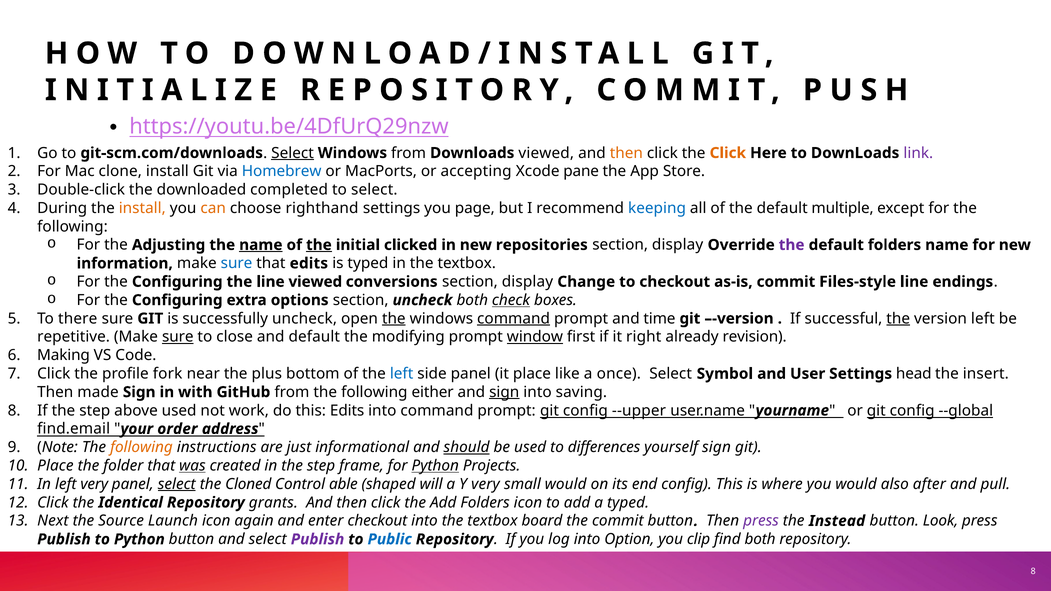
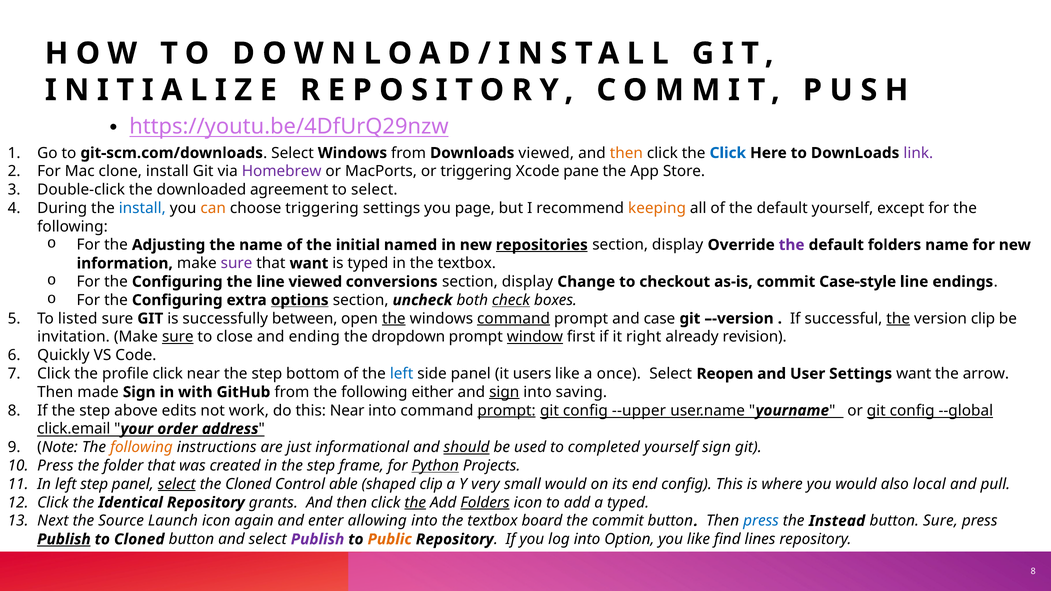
Select underline: present -> none (293, 153)
Click colour: orange -> blue (728, 153)
Homebrew colour: blue -> purple (282, 171)
or accepting: accepting -> triggering (476, 171)
completed: completed -> agreement (289, 190)
install colour: orange -> blue (142, 208)
choose righthand: righthand -> triggering (322, 208)
keeping colour: blue -> orange (657, 208)
default multiple: multiple -> yourself (843, 208)
name underline: present -> none (261, 245)
the underline: present -> none (319, 245)
clicked: clicked -> named (411, 245)
repositories underline: none -> present (542, 245)
sure colour: blue -> purple (237, 263)
that edits: edits -> want (309, 263)
Files-style: Files-style -> Case-style (858, 282)
options underline: none -> present (300, 300)
there: there -> listed (78, 319)
successfully uncheck: uncheck -> between (305, 319)
time: time -> case (659, 319)
version left: left -> clip (983, 319)
repetitive: repetitive -> invitation (74, 337)
and default: default -> ending (314, 337)
modifying: modifying -> dropdown (408, 337)
Making: Making -> Quickly (63, 355)
profile fork: fork -> click (168, 374)
near the plus: plus -> step (267, 374)
it place: place -> users (532, 374)
Symbol: Symbol -> Reopen (725, 374)
Settings head: head -> want (914, 374)
insert: insert -> arrow (986, 374)
above used: used -> edits (179, 411)
this Edits: Edits -> Near (347, 411)
prompt underline: none -> present (507, 411)
find.email: find.email -> click.email (74, 429)
differences: differences -> completed (604, 447)
Place: Place -> Press (55, 466)
was underline: present -> none (192, 466)
left very: very -> step (94, 484)
shaped will: will -> clip (431, 484)
after: after -> local (929, 484)
the underline: none -> present (415, 503)
Folders underline: none -> present (485, 503)
enter checkout: checkout -> allowing (377, 521)
press colour: purple -> blue (761, 521)
button Look: Look -> Sure (940, 521)
Publish underline: none -> present (64, 539)
to Python: Python -> Cloned (139, 539)
Public colour: blue -> orange (390, 539)
you clip: clip -> like (699, 539)
find both: both -> lines (760, 539)
